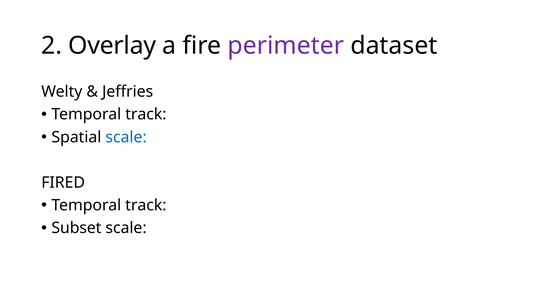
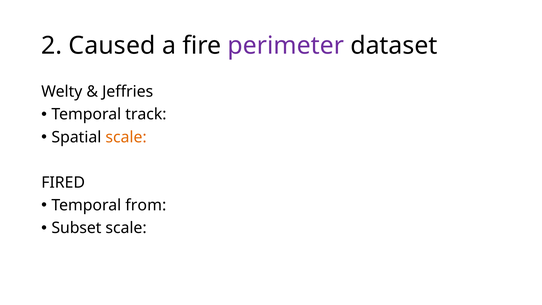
Overlay: Overlay -> Caused (112, 46)
scale colour: blue -> orange (126, 137)
track: track -> from (146, 205)
